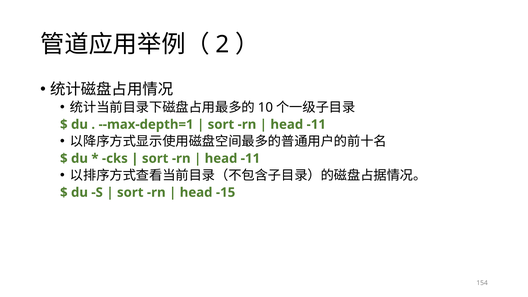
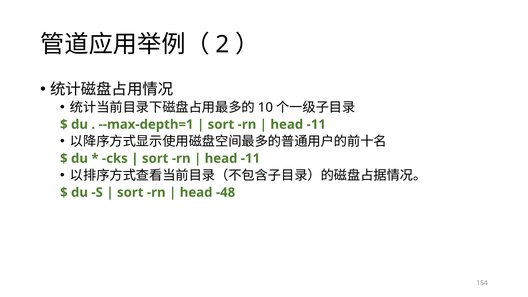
-15: -15 -> -48 (226, 192)
